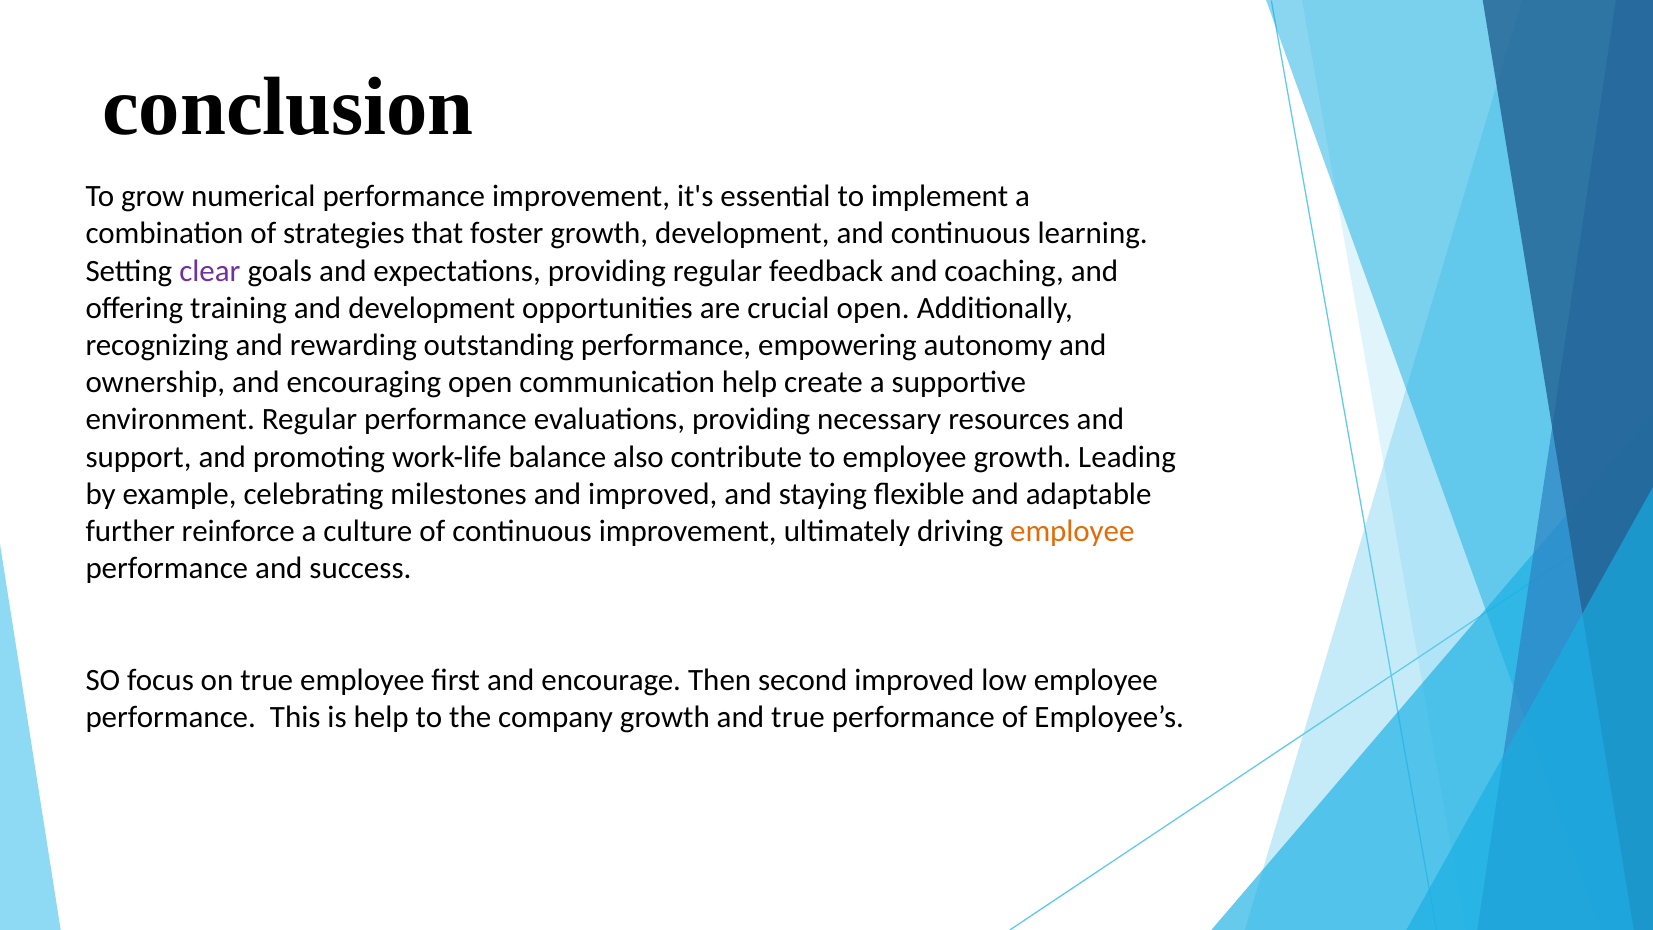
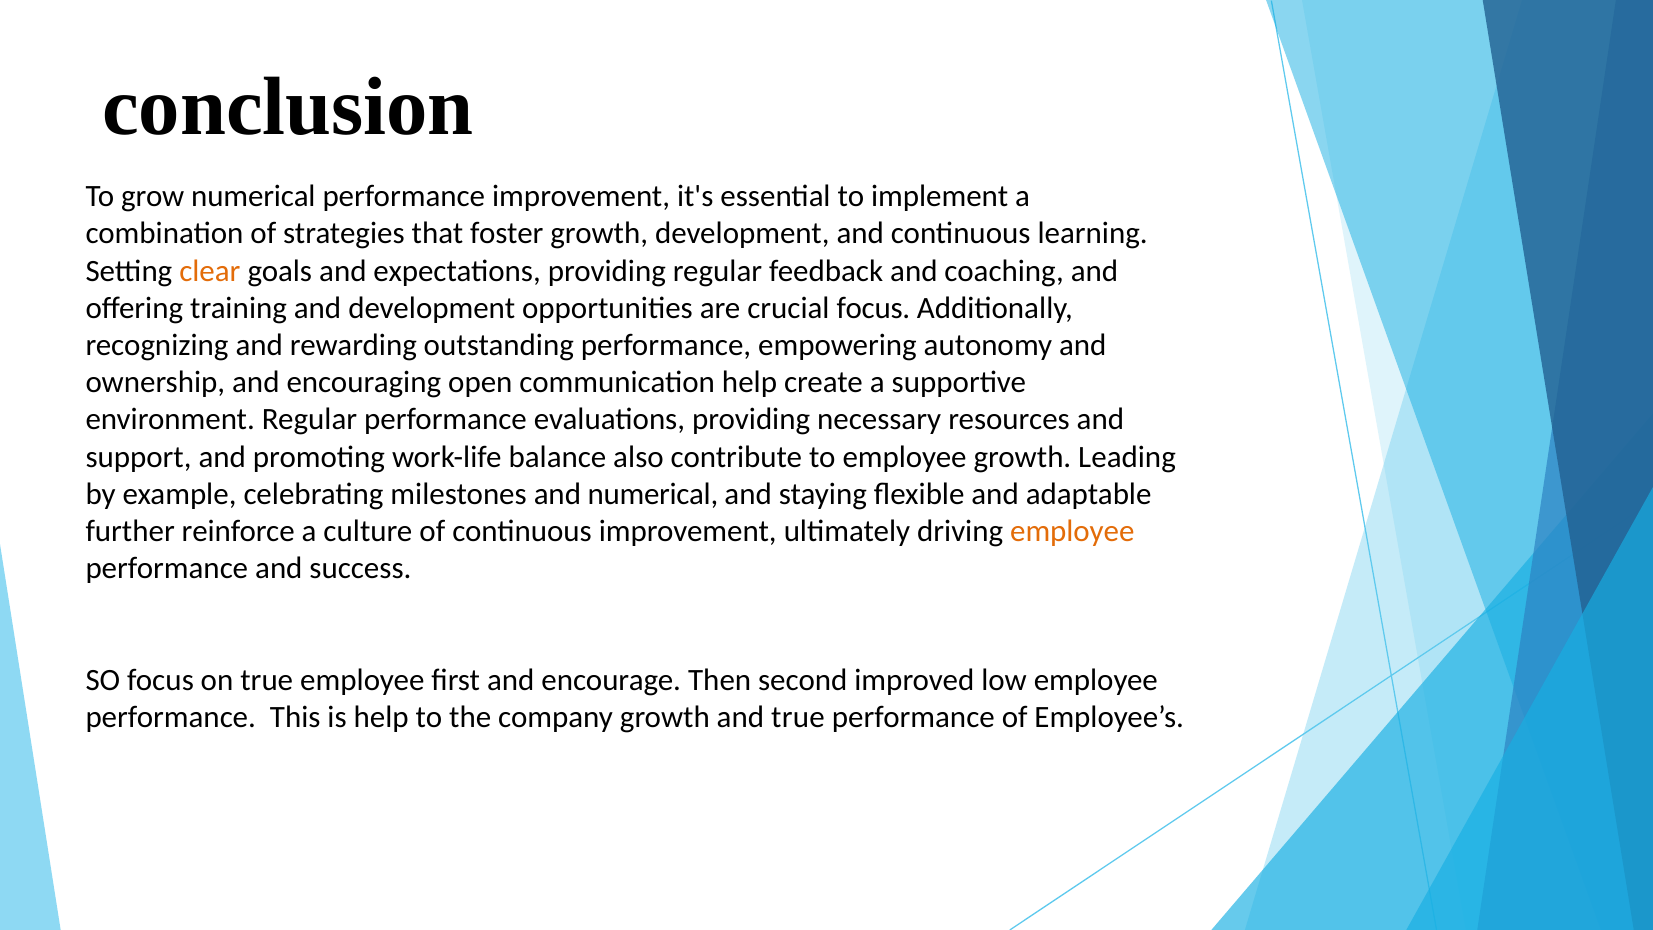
clear colour: purple -> orange (210, 271)
crucial open: open -> focus (873, 308)
and improved: improved -> numerical (653, 494)
